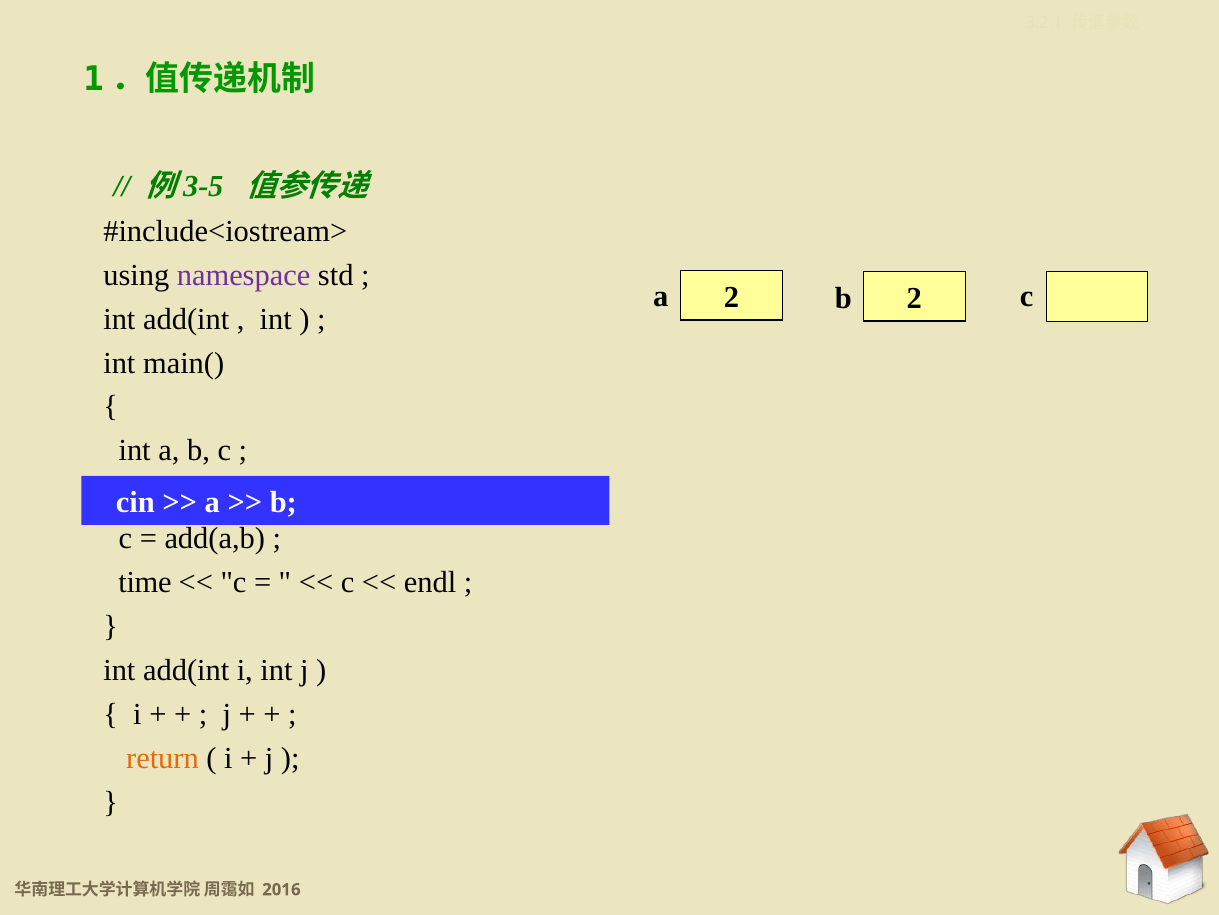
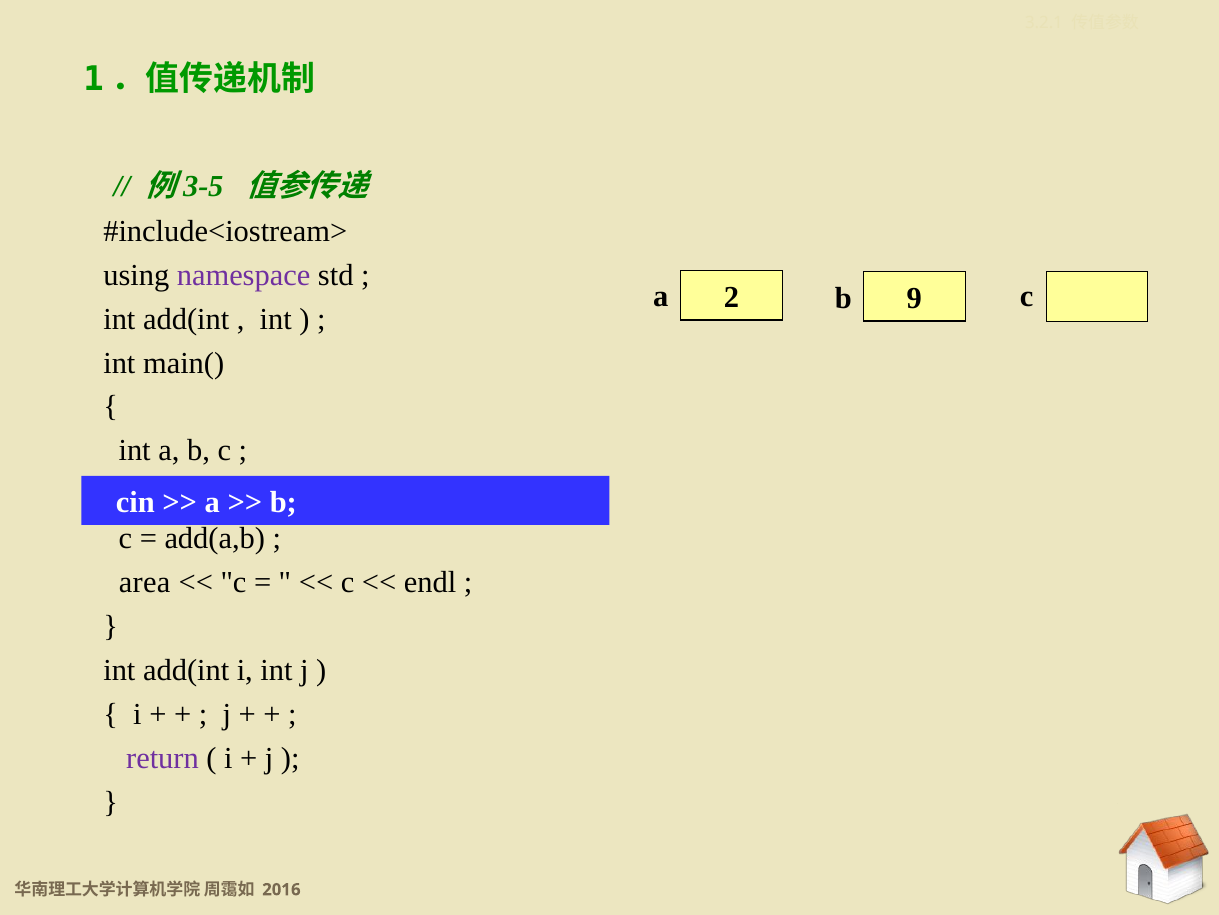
2 2: 2 -> 9 (914, 298)
time: time -> area (145, 582)
return colour: orange -> purple (162, 757)
